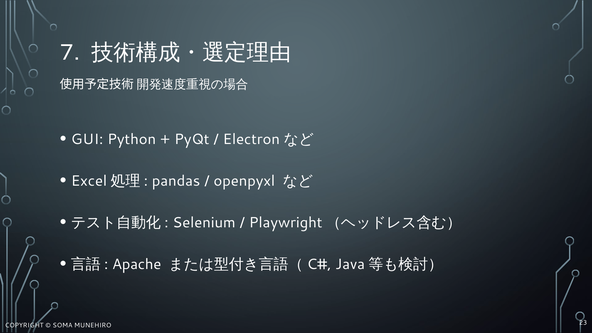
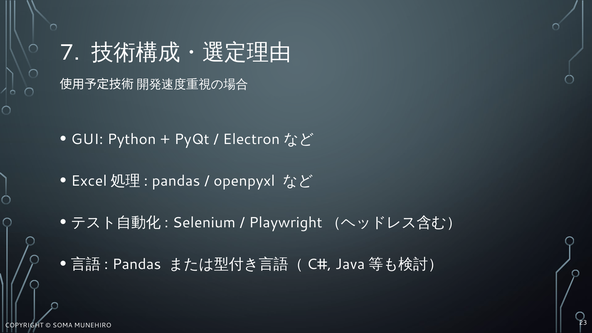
Apache: Apache -> Pandas (137, 264)
